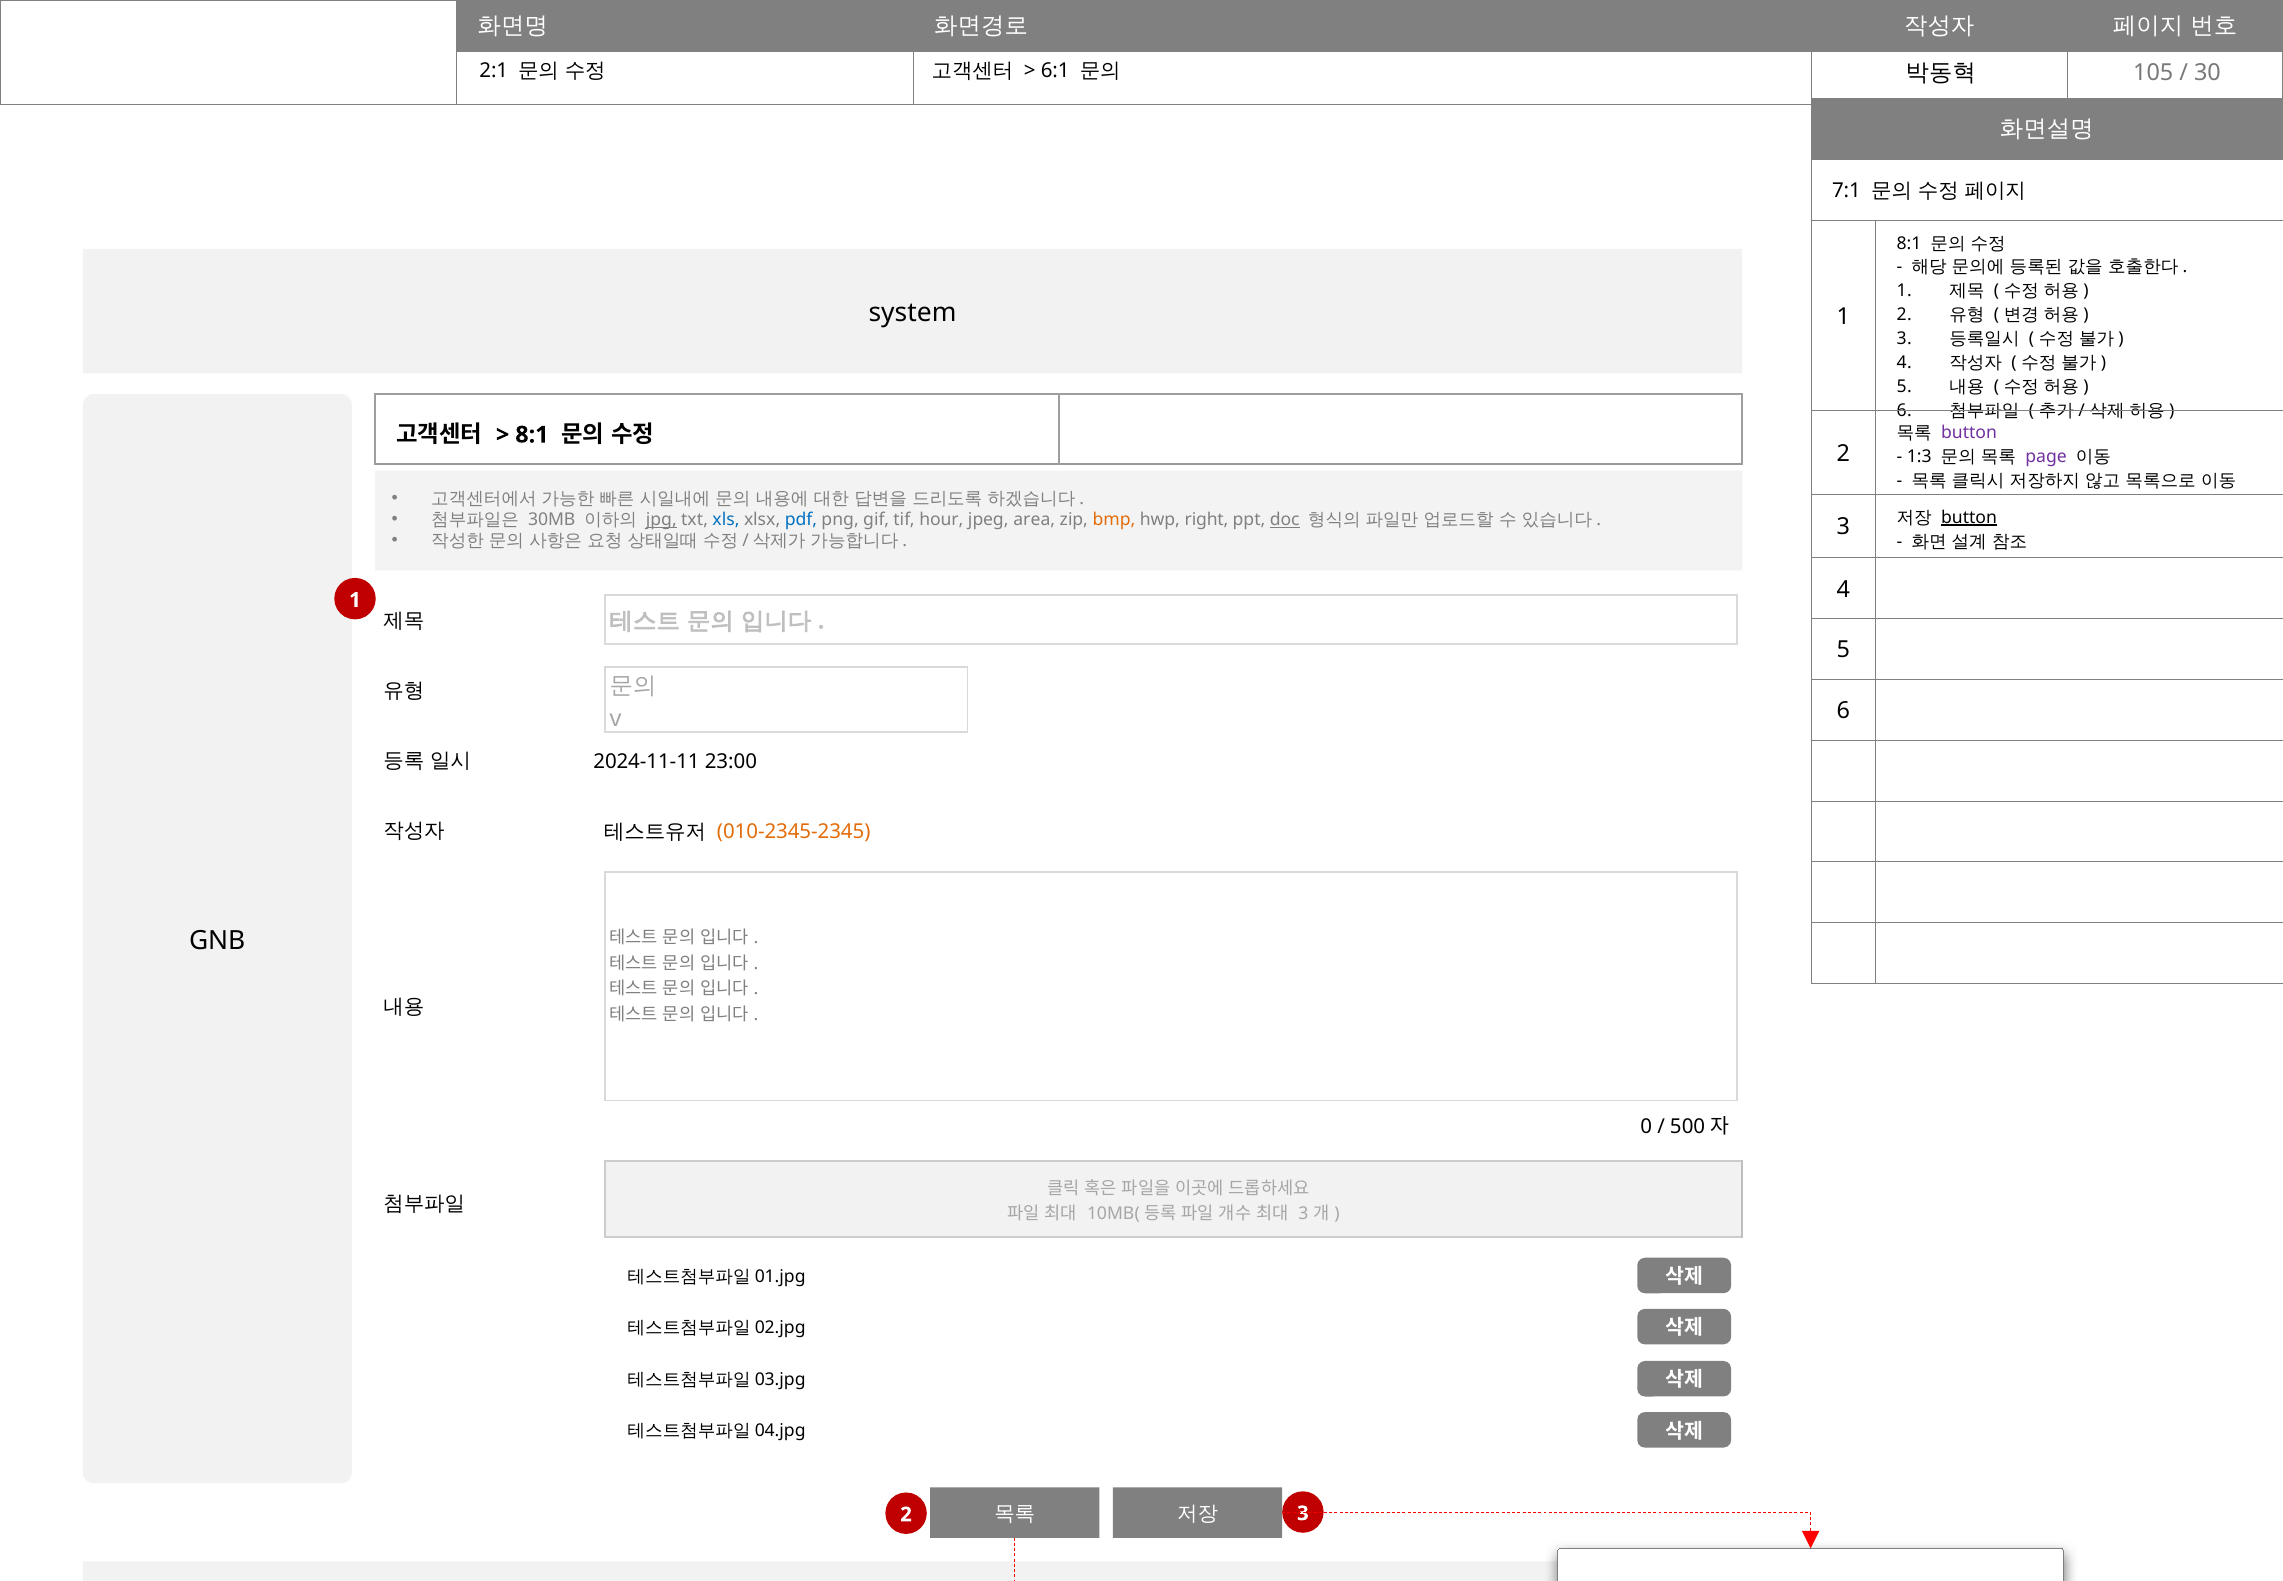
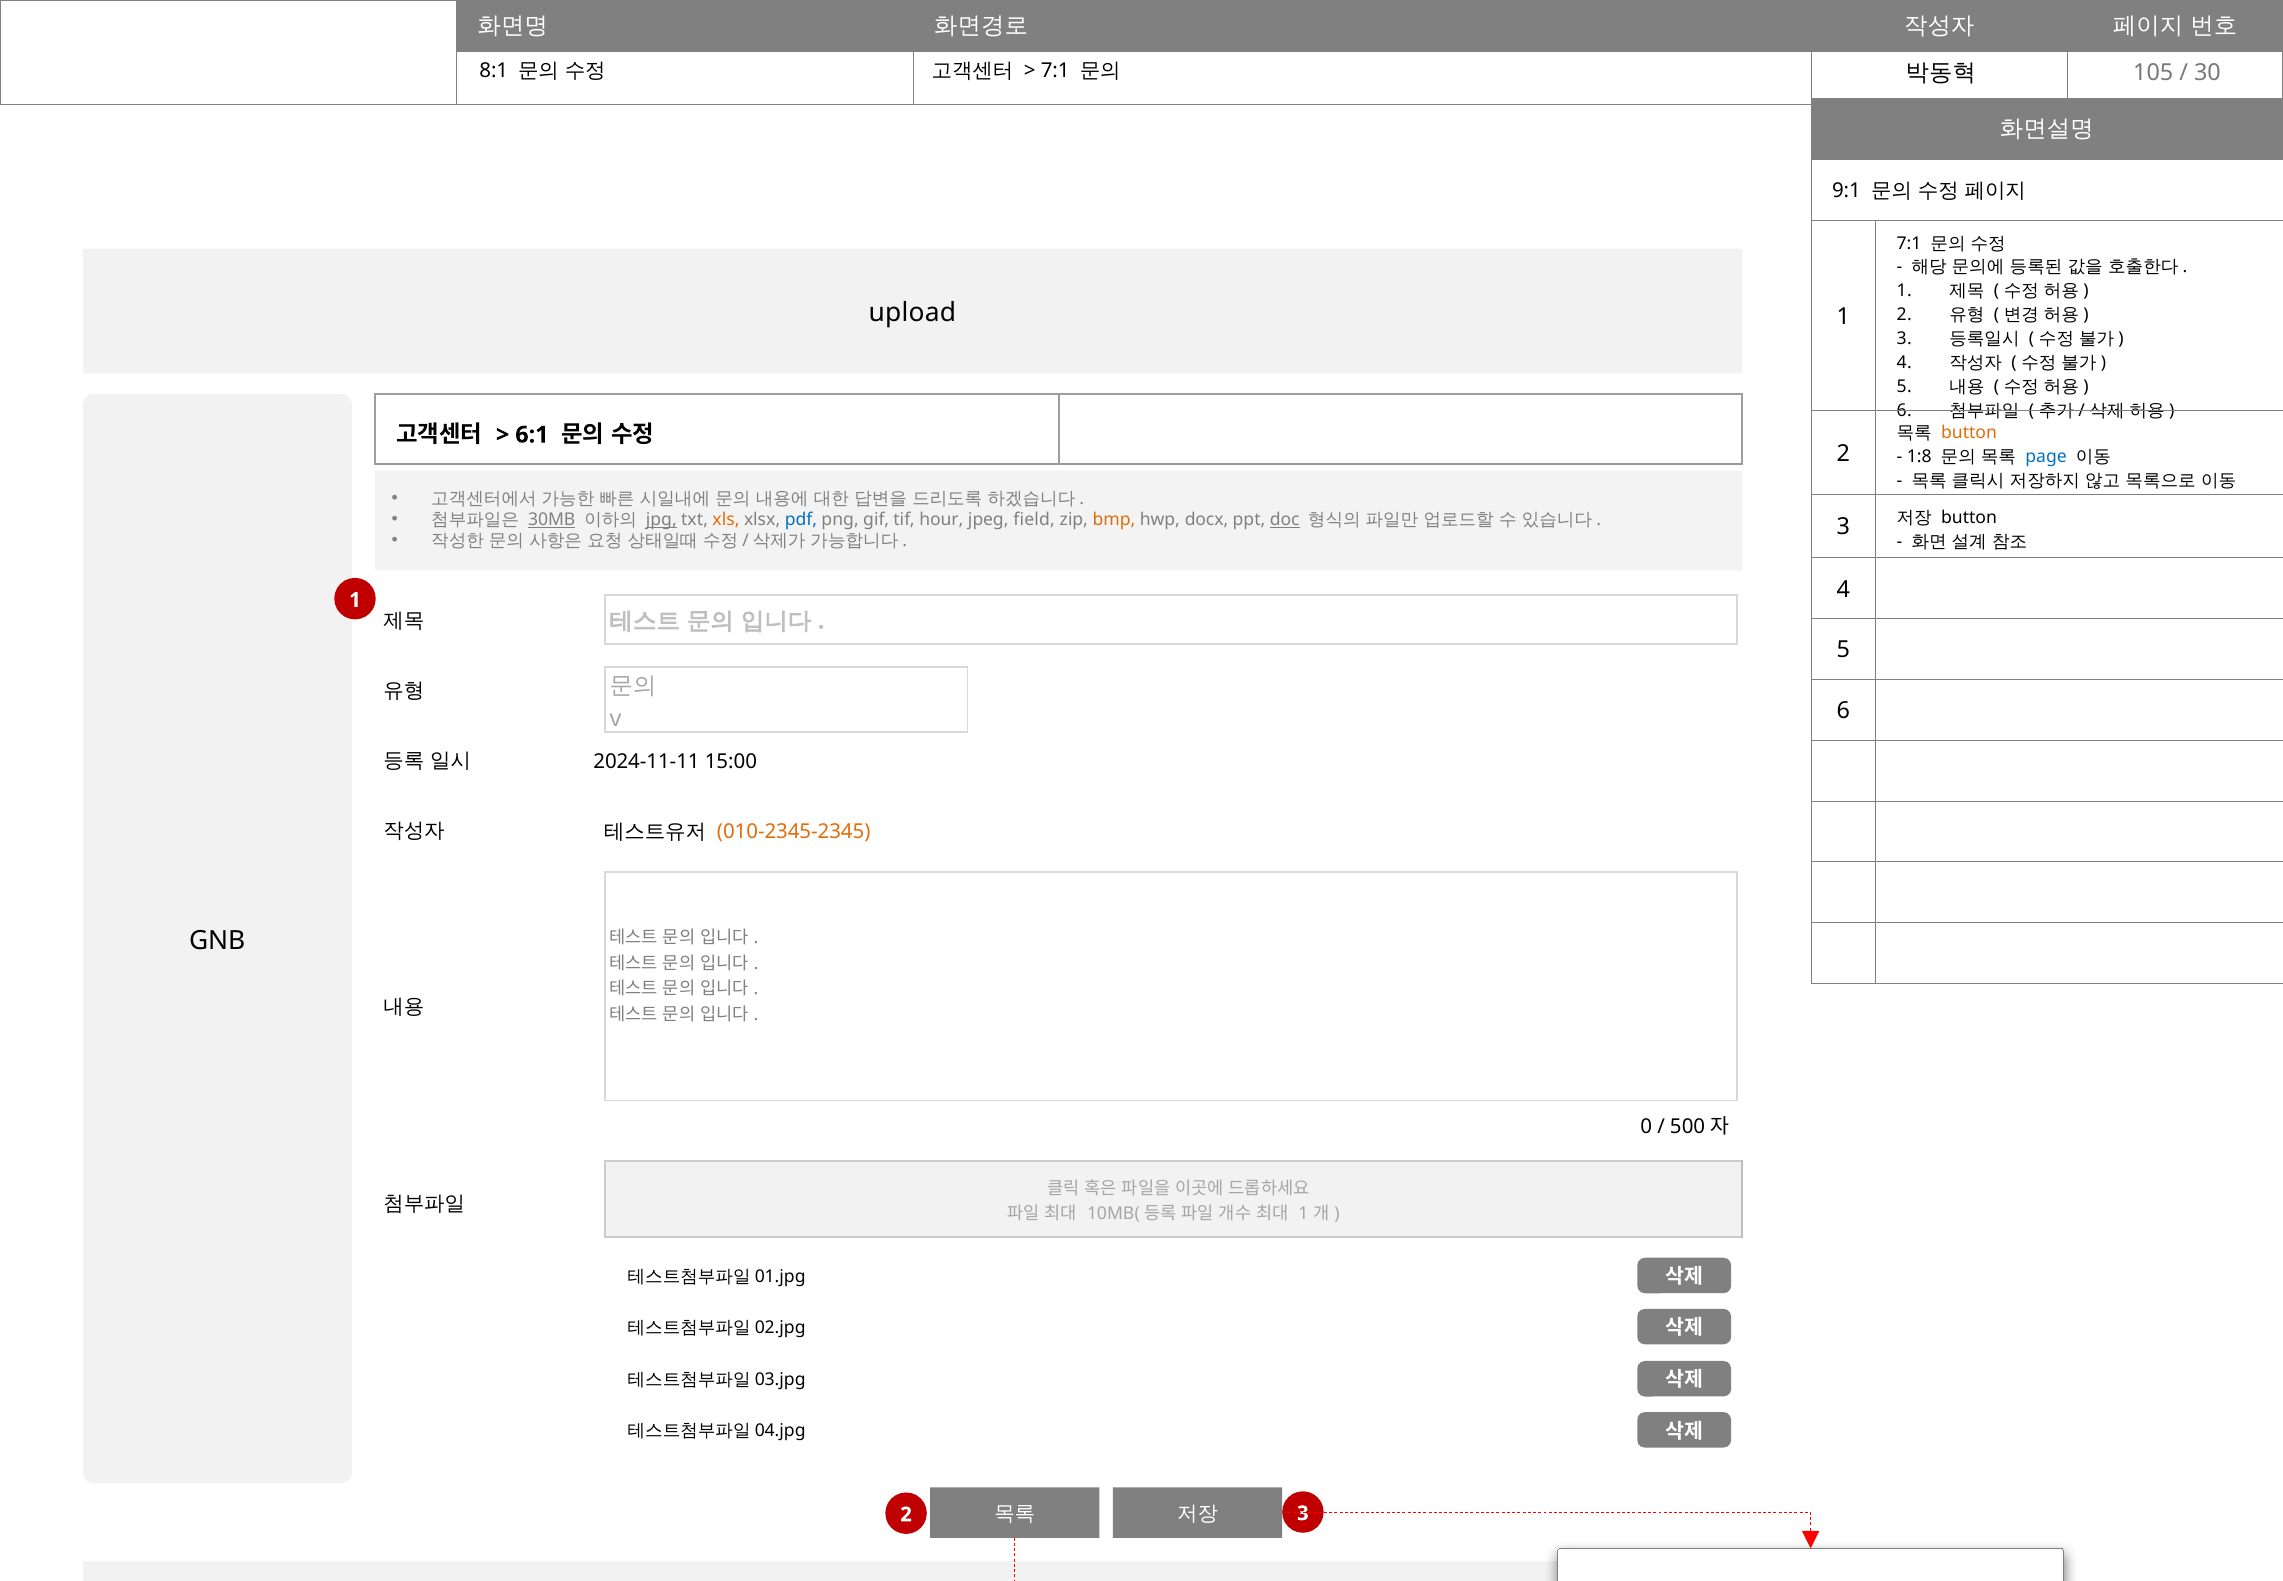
2:1: 2:1 -> 8:1 (494, 71)
6:1: 6:1 -> 7:1 (1055, 71)
7:1: 7:1 -> 9:1 (1846, 191)
8:1: 8:1 -> 7:1 (1909, 243)
system: system -> upload (912, 313)
8:1: 8:1 -> 6:1 (532, 435)
button colour: purple -> orange (1969, 433)
1:3: 1:3 -> 1:8 (1919, 457)
page colour: purple -> blue (2046, 457)
30MB underline: none -> present (552, 520)
xls colour: blue -> orange (726, 520)
area: area -> field (1034, 520)
right: right -> docx (1206, 520)
button underline: present -> none (1969, 517)
23:00: 23:00 -> 15:00 (731, 762)
3: 3 -> 1 (1303, 1213)
